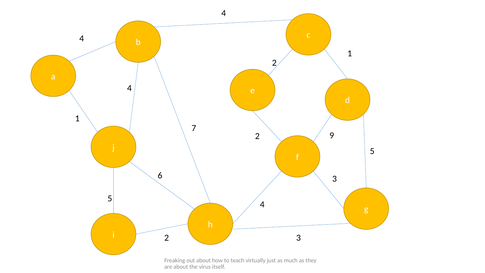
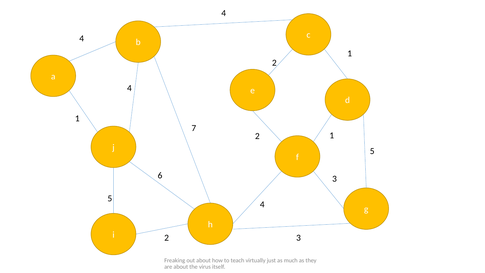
9: 9 -> 1 (332, 135)
